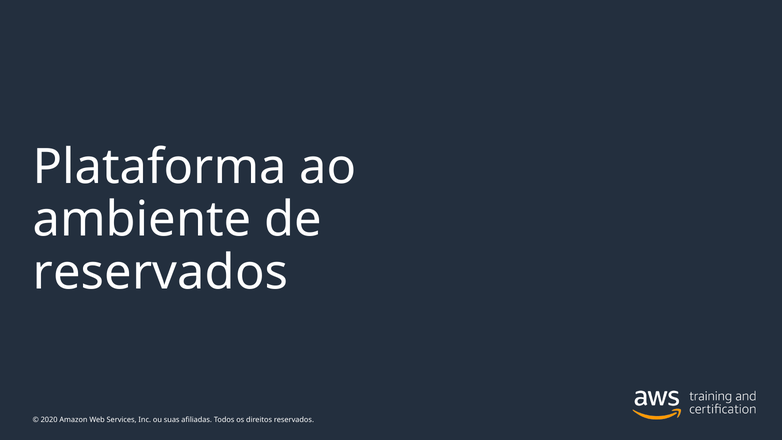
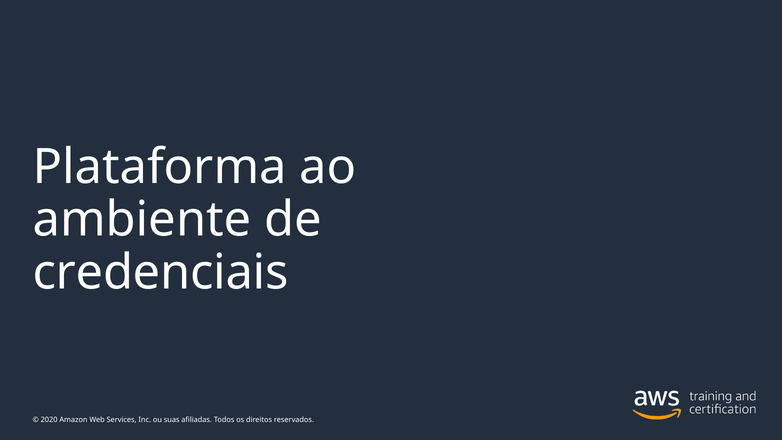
reservados: reservados -> credenciais (161, 272)
